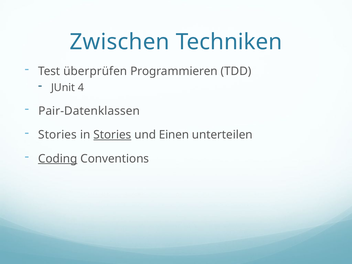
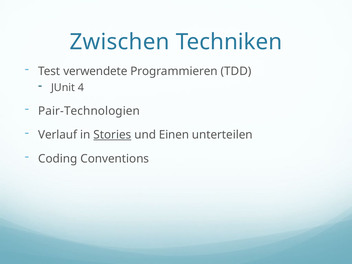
überprüfen: überprüfen -> verwendete (95, 71)
Pair-Datenklassen: Pair-Datenklassen -> Pair-Technologien (89, 111)
Stories: Stories -> Verlauf (58, 135)
Coding underline: present -> none (58, 159)
